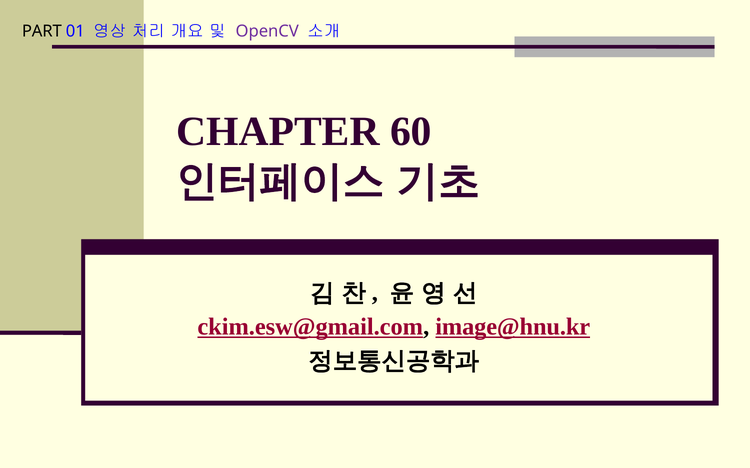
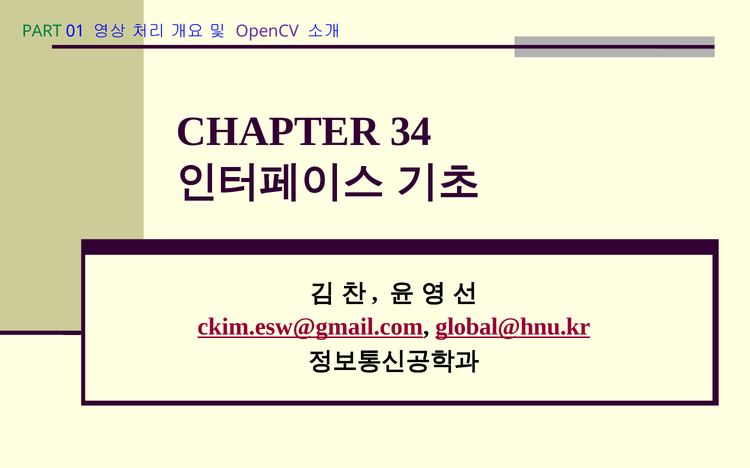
PART colour: black -> green (42, 31)
60: 60 -> 34 (411, 132)
image@hnu.kr: image@hnu.kr -> global@hnu.kr (513, 327)
